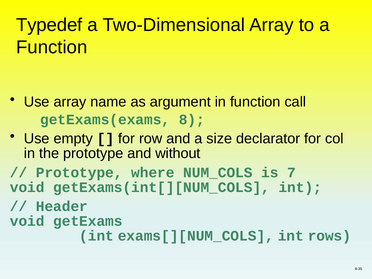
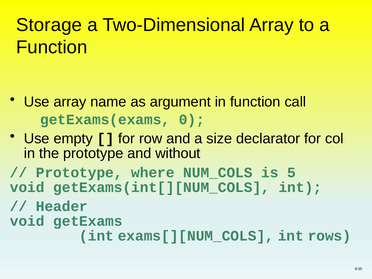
Typedef: Typedef -> Storage (49, 25)
8: 8 -> 0 (192, 120)
7: 7 -> 5 (292, 173)
